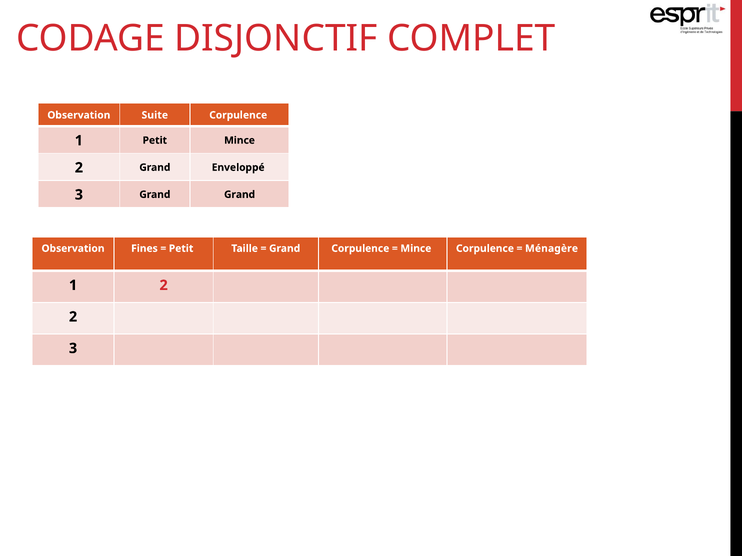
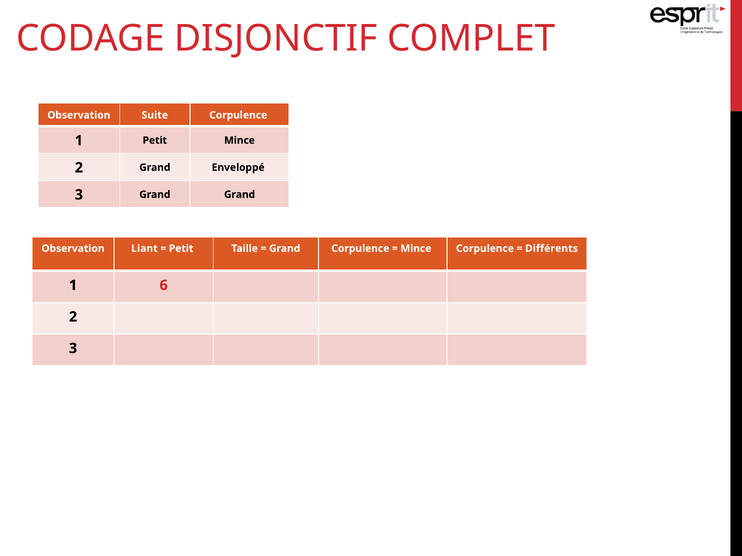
Fines: Fines -> Liant (144, 249)
Ménagère: Ménagère -> Différents (552, 249)
1 2: 2 -> 6 (164, 285)
